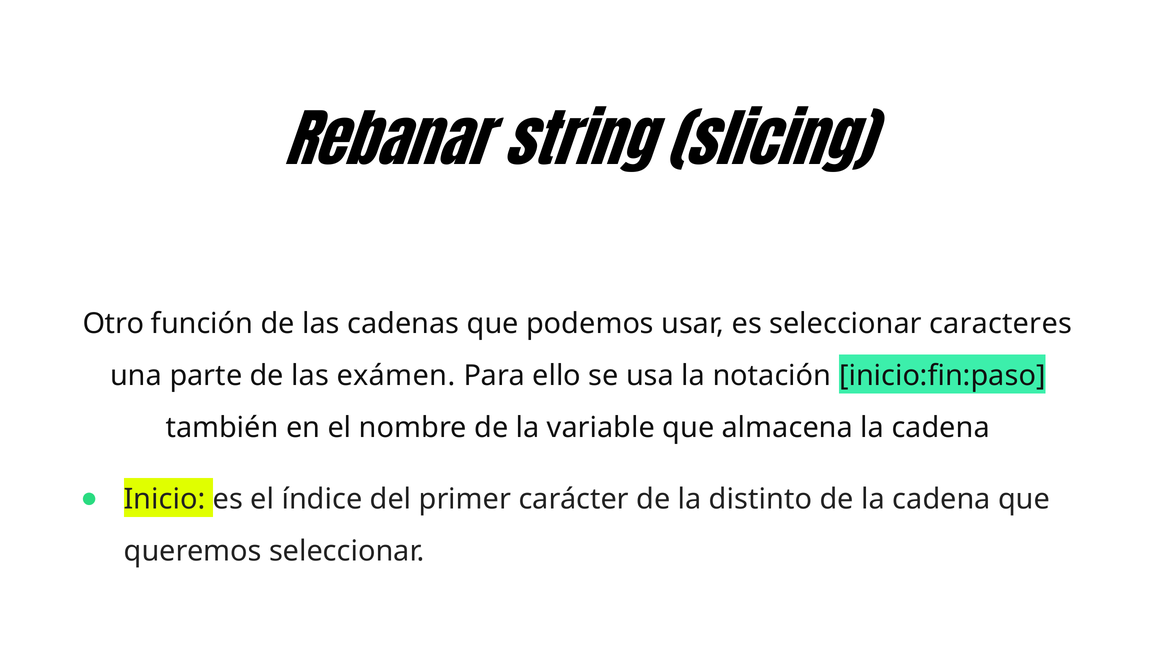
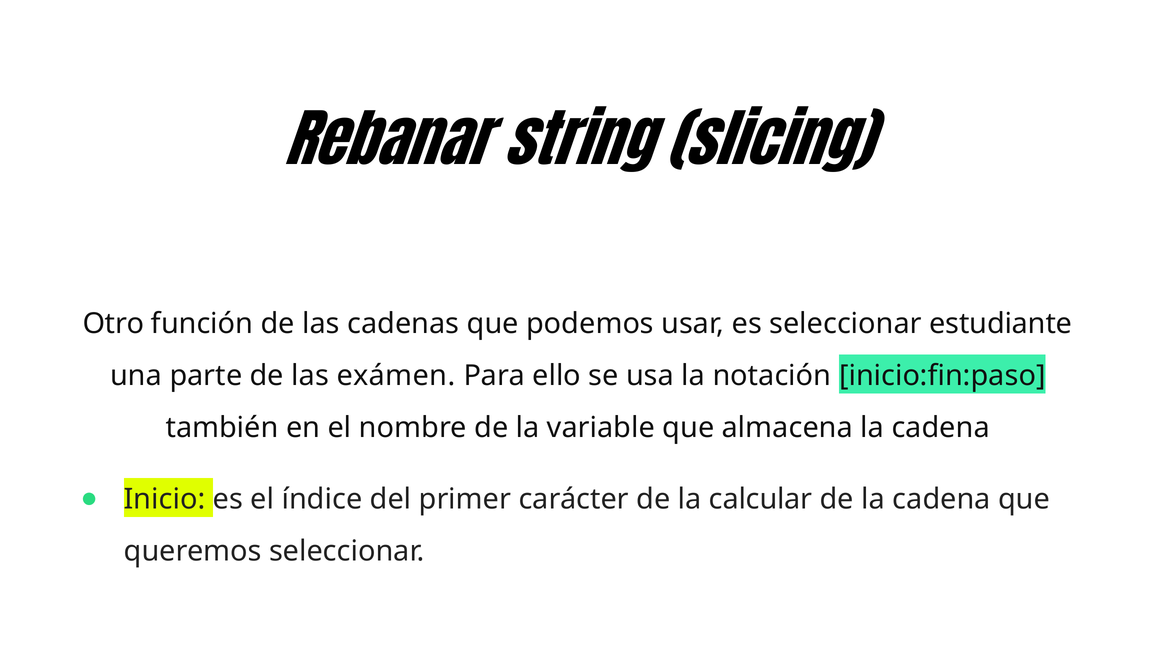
caracteres: caracteres -> estudiante (1001, 324)
distinto: distinto -> calcular (761, 499)
